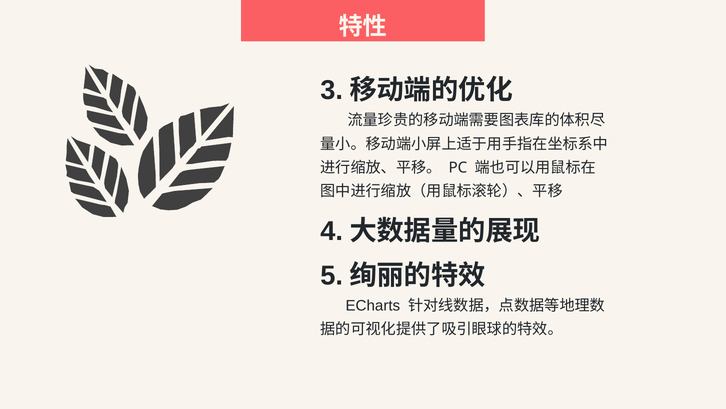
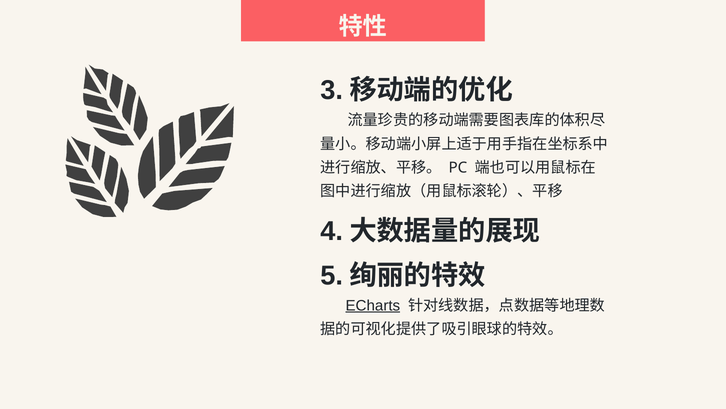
ECharts underline: none -> present (373, 305)
